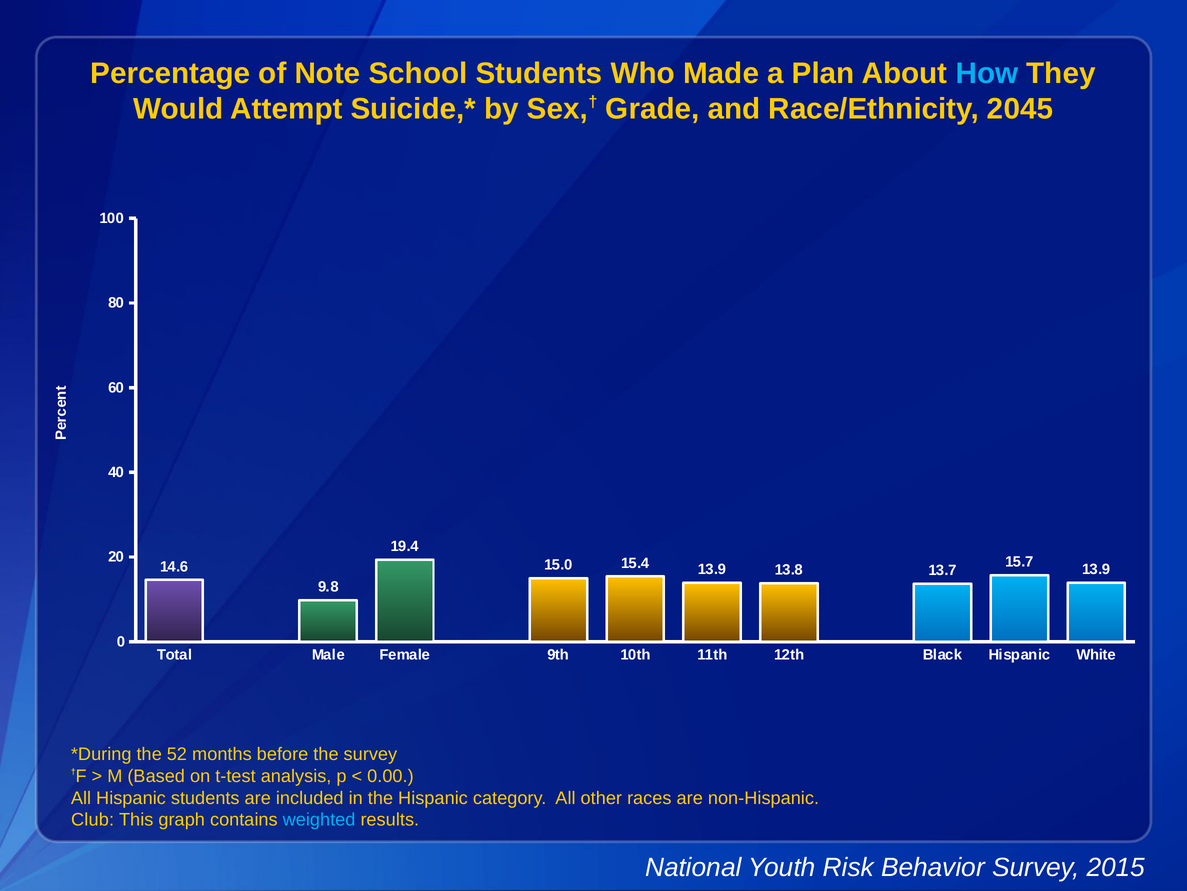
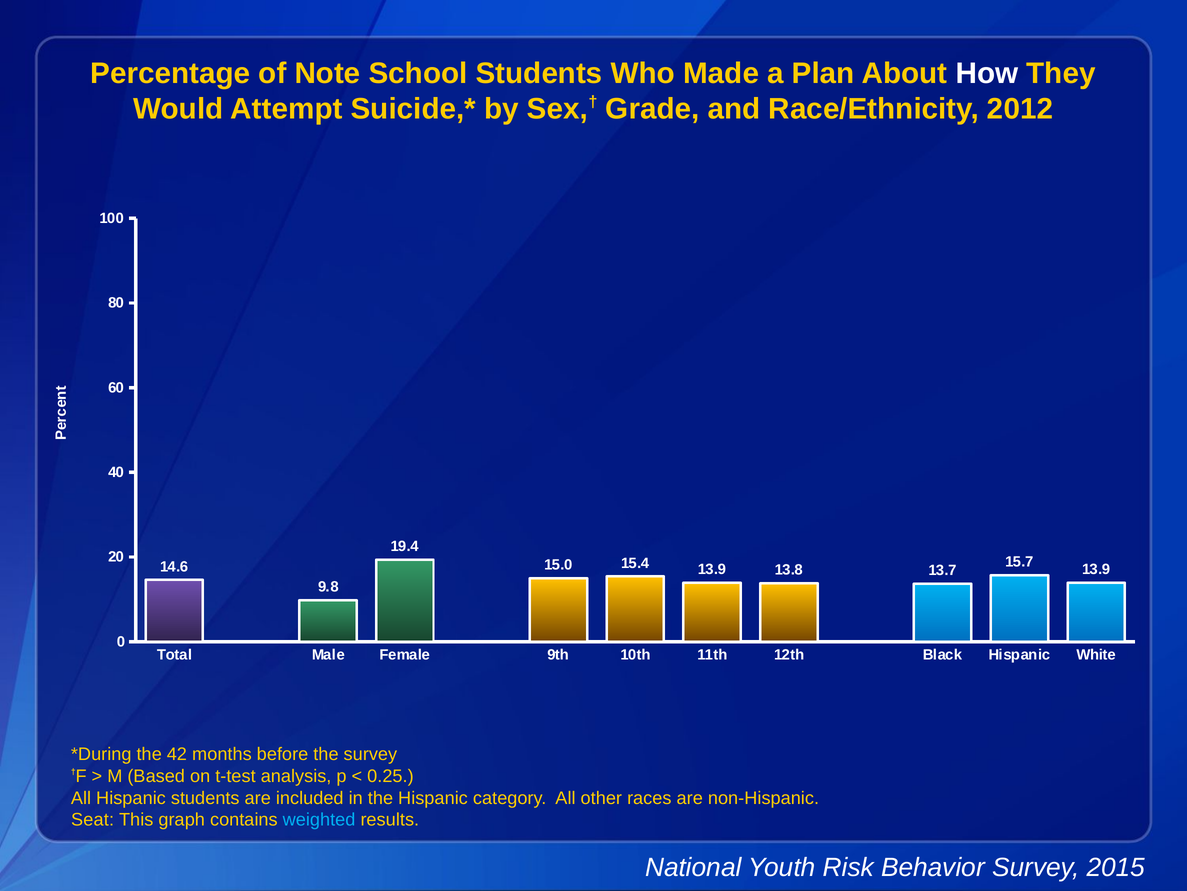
How colour: light blue -> white (987, 73)
2045: 2045 -> 2012 (1020, 109)
52: 52 -> 42 (177, 754)
0.00: 0.00 -> 0.25 (390, 776)
Club: Club -> Seat (93, 819)
